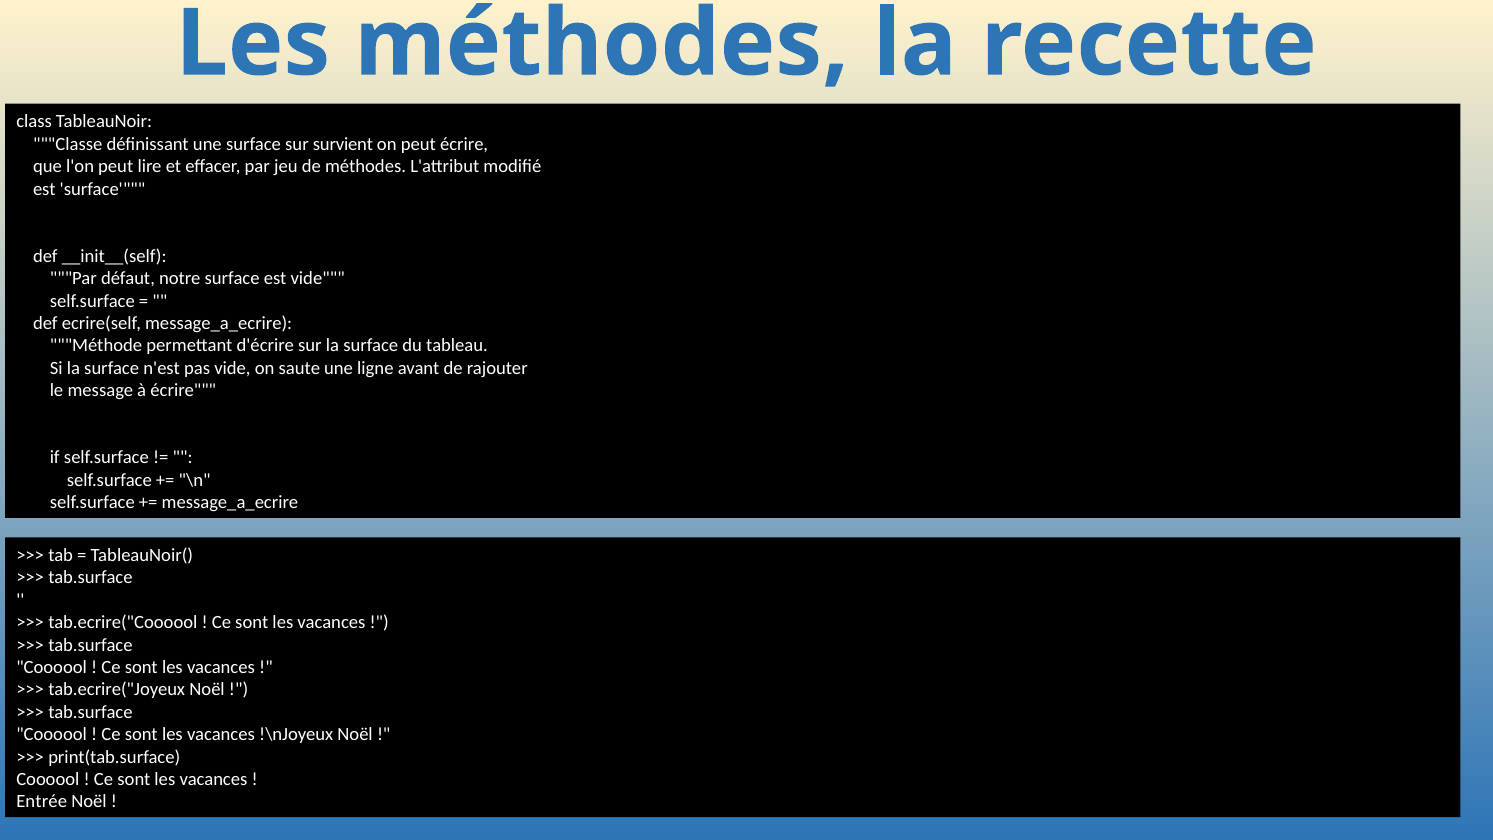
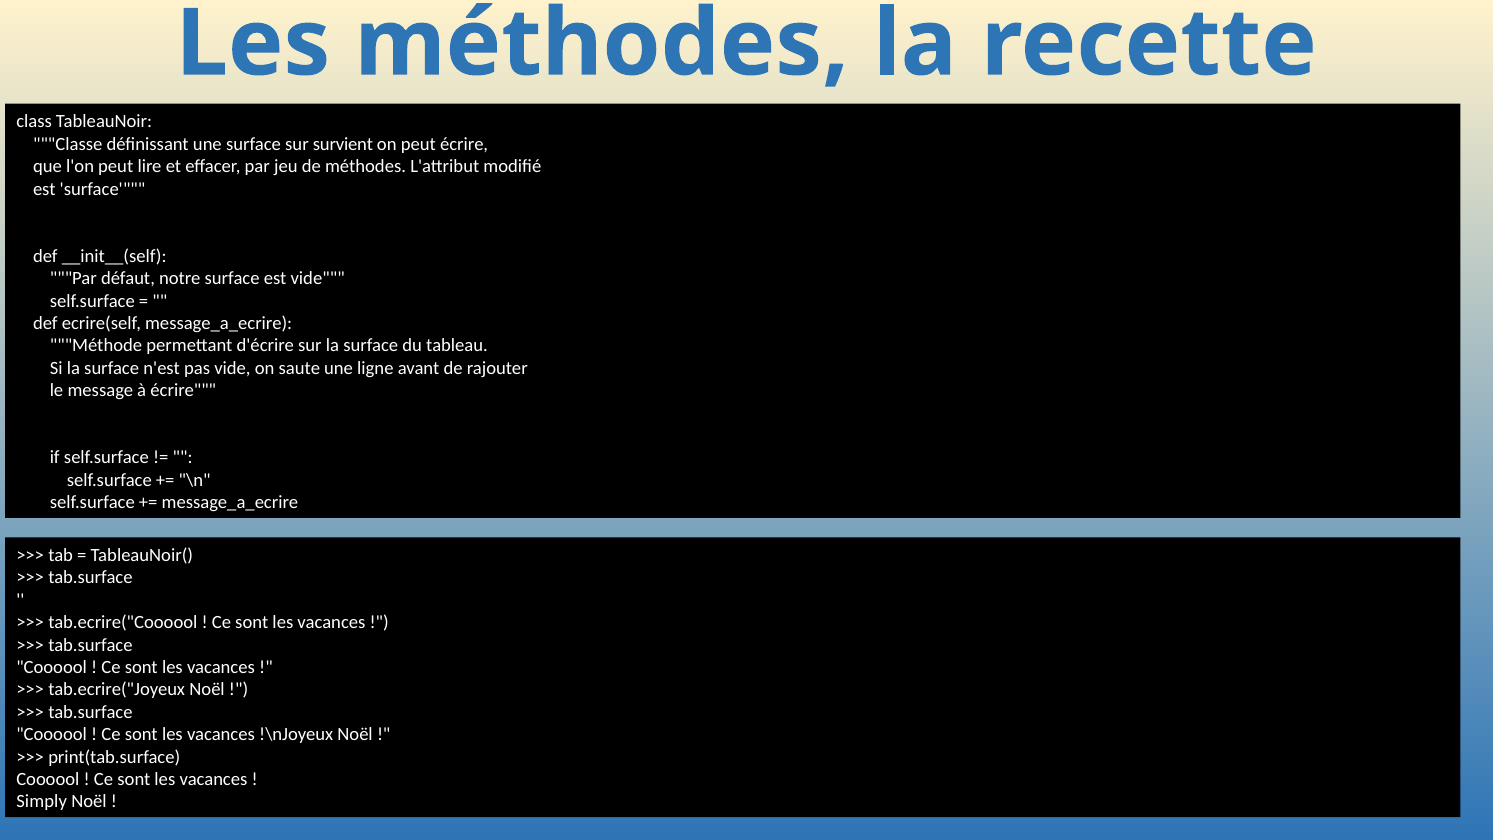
Entrée: Entrée -> Simply (42, 802)
